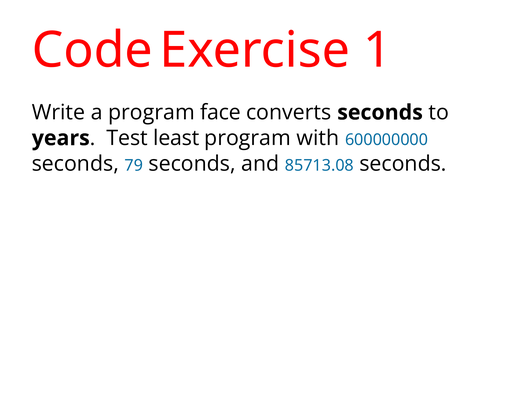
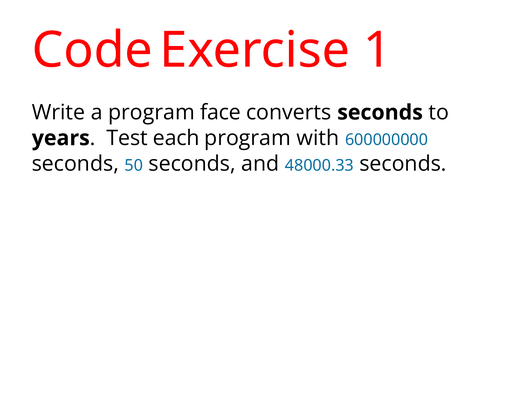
least: least -> each (176, 138)
79: 79 -> 50 (134, 165)
85713.08: 85713.08 -> 48000.33 (319, 165)
